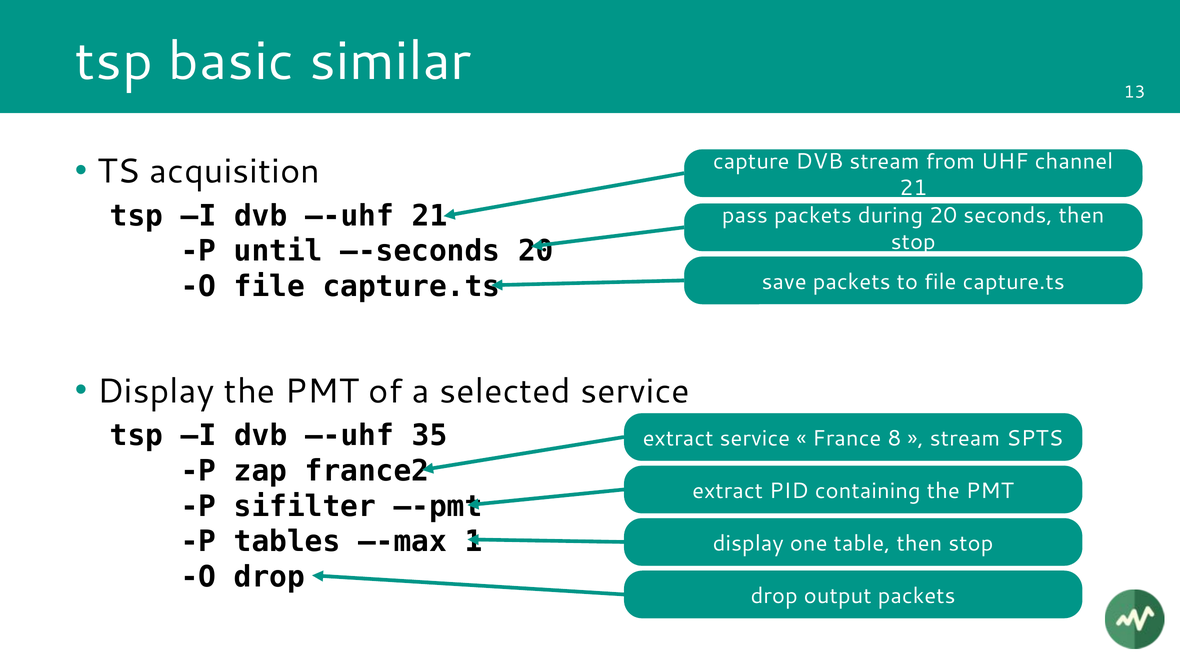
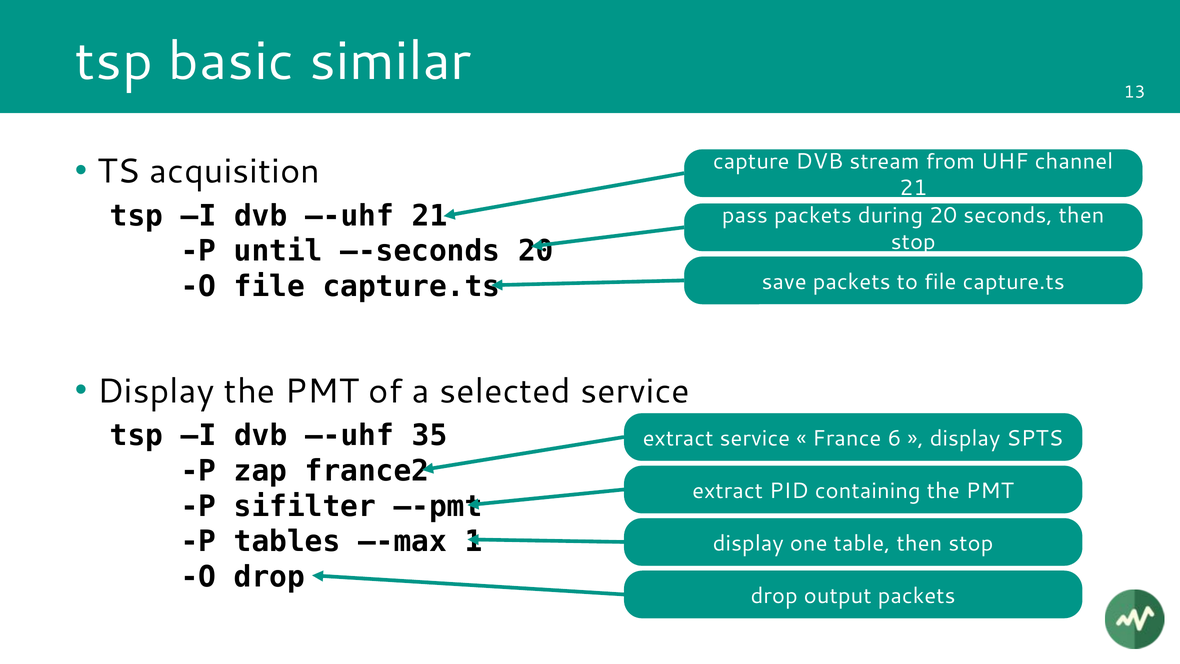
8: 8 -> 6 (894, 438)
stream: stream -> display (965, 438)
